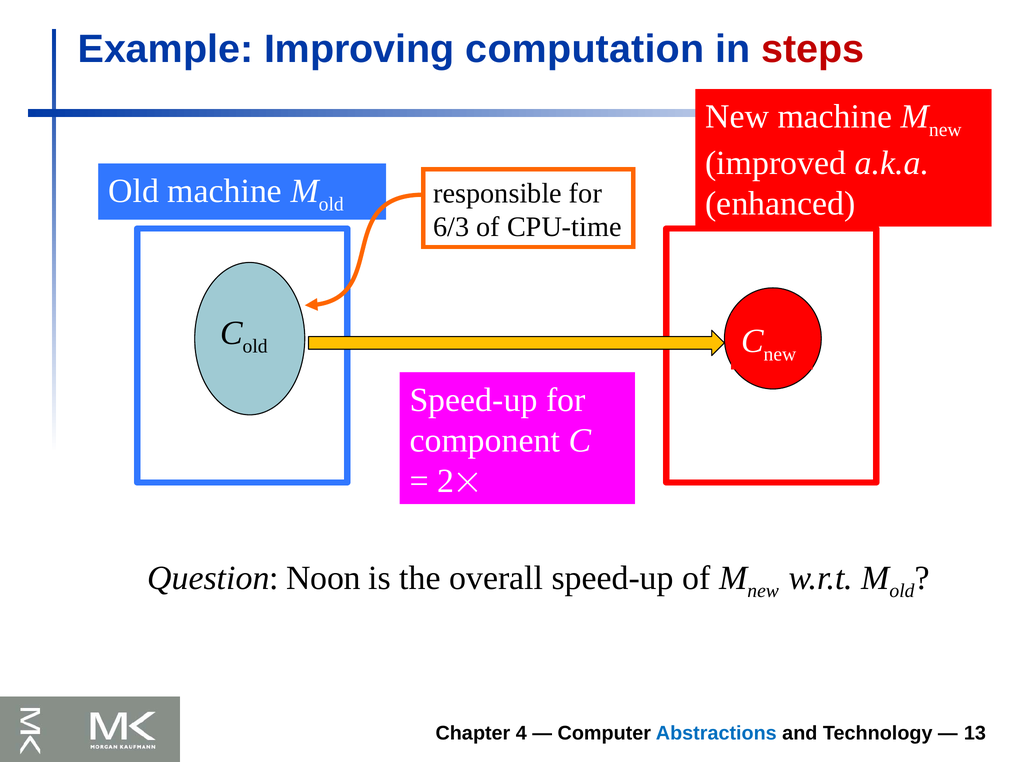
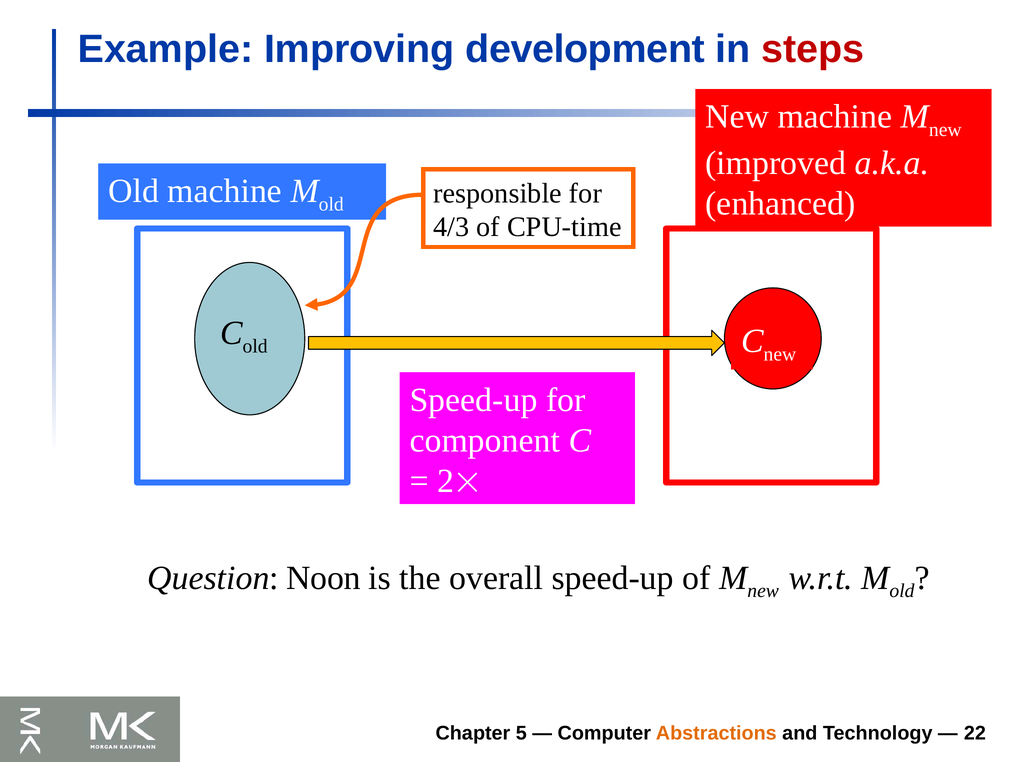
computation: computation -> development (585, 49)
6/3: 6/3 -> 4/3 (451, 227)
4: 4 -> 5 (521, 733)
Abstractions colour: blue -> orange (716, 733)
13: 13 -> 22 (975, 733)
